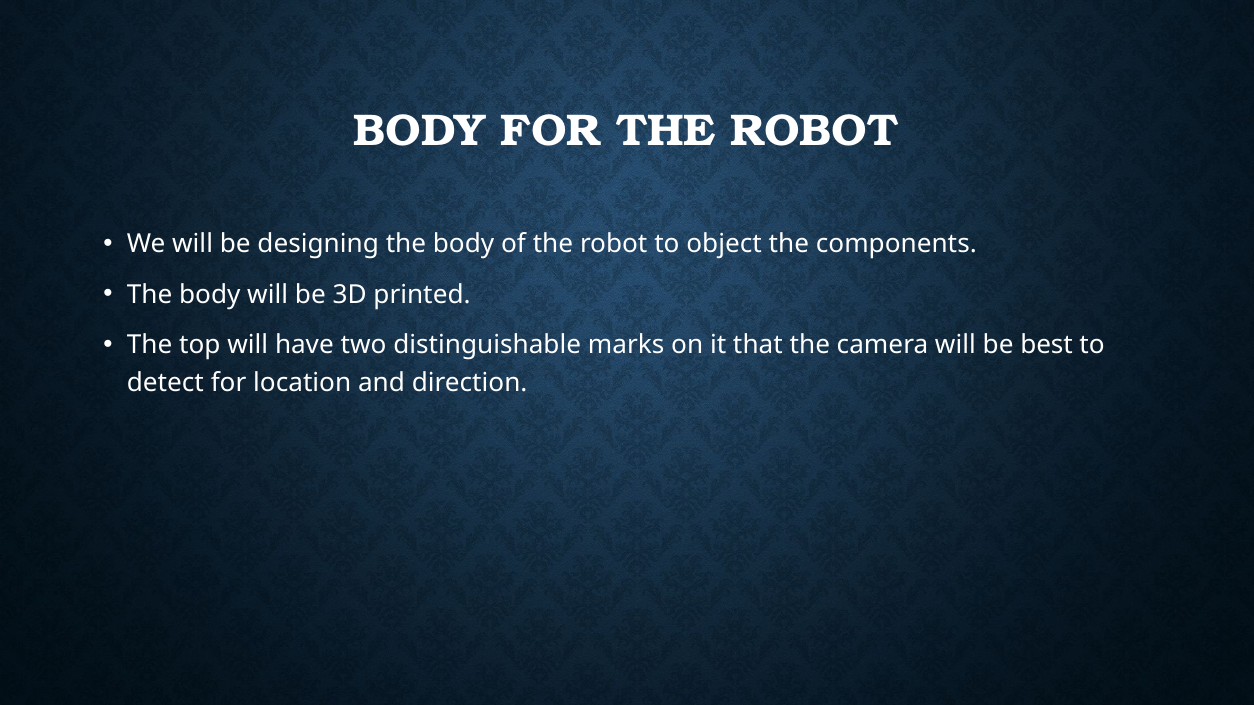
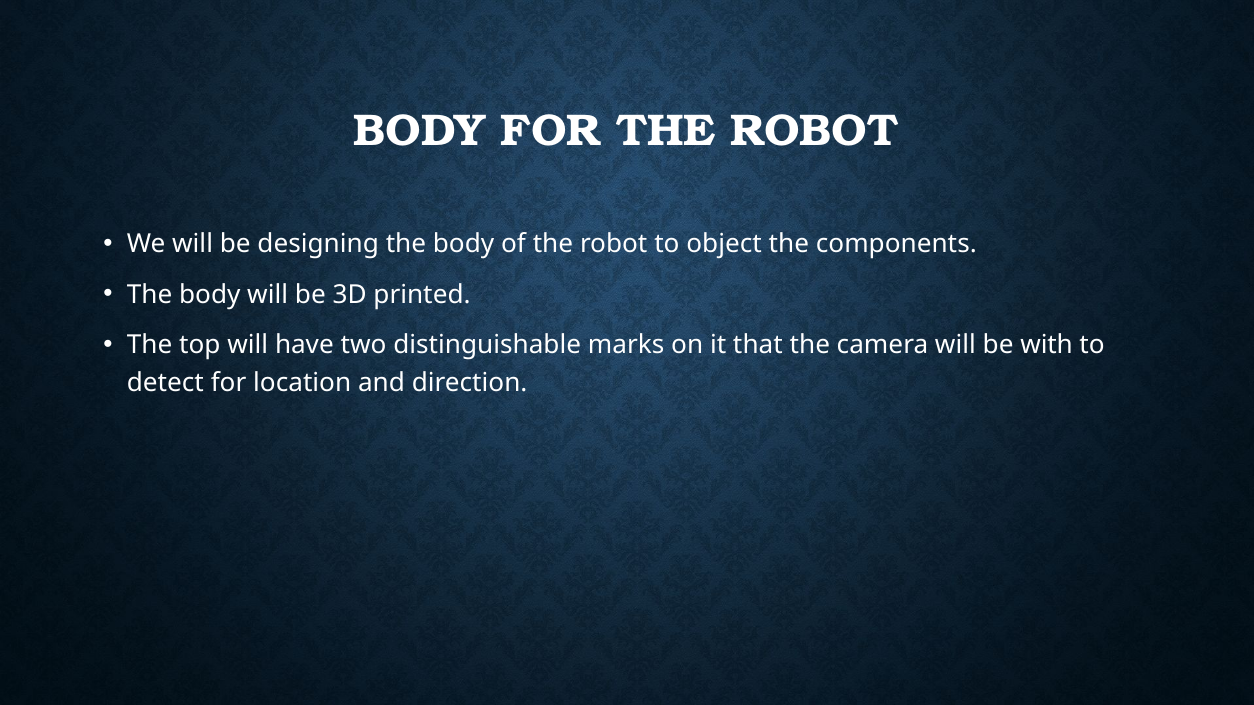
best: best -> with (1047, 345)
